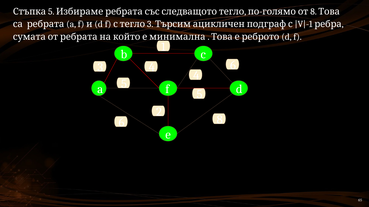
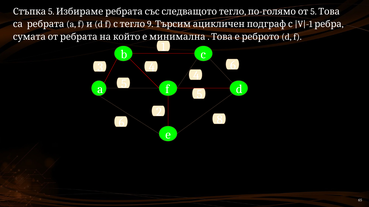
8: 8 -> 5 (314, 12)
f 3: 3 -> 9 (150, 24)
